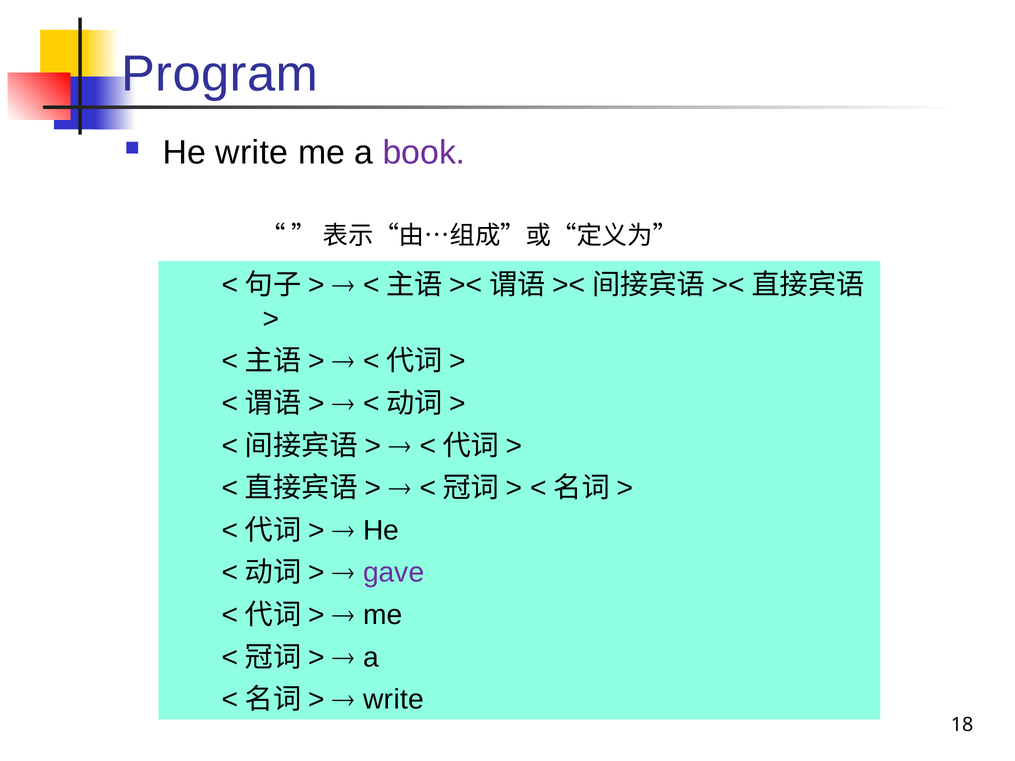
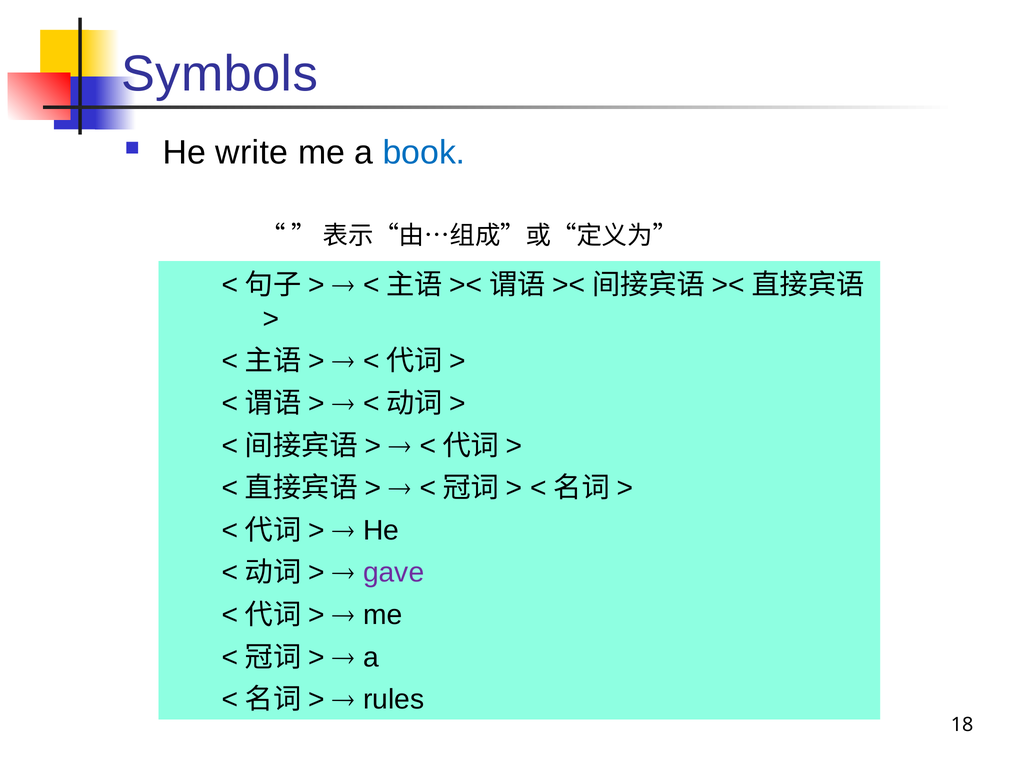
Program: Program -> Symbols (220, 74)
book colour: purple -> blue (424, 153)
write: write -> rules (394, 700)
